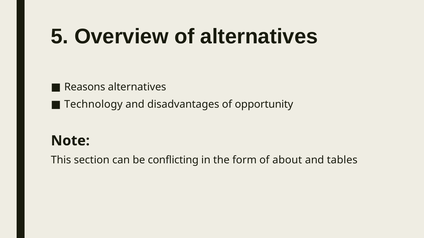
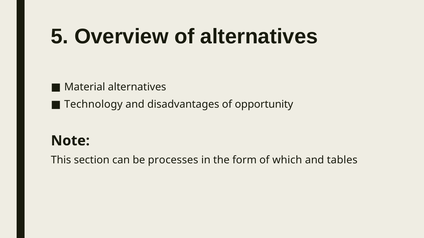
Reasons: Reasons -> Material (85, 87)
conflicting: conflicting -> processes (173, 160)
about: about -> which (287, 160)
